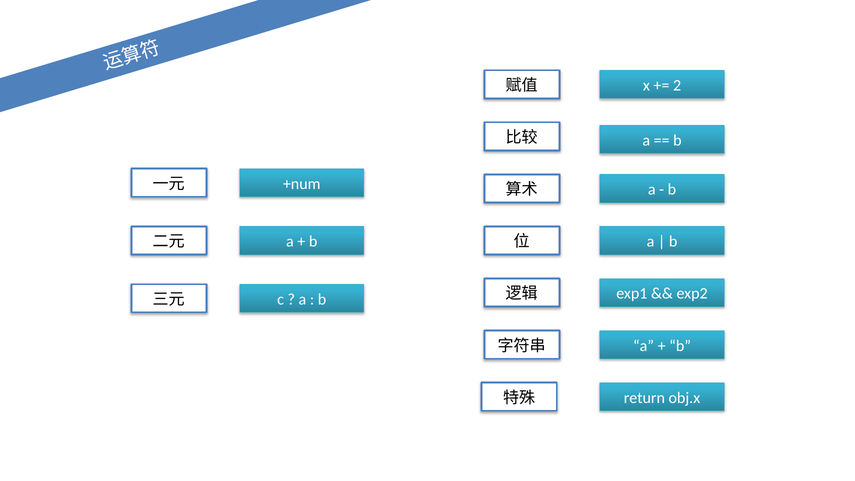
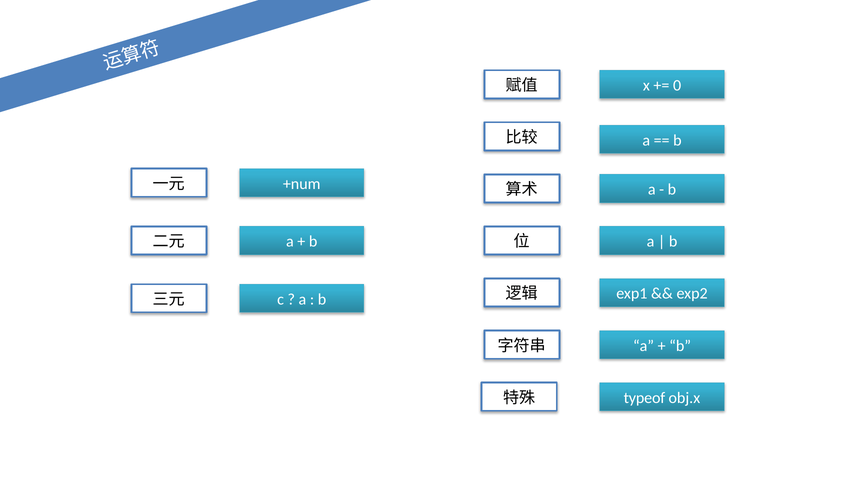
2: 2 -> 0 (677, 85)
return: return -> typeof (644, 398)
